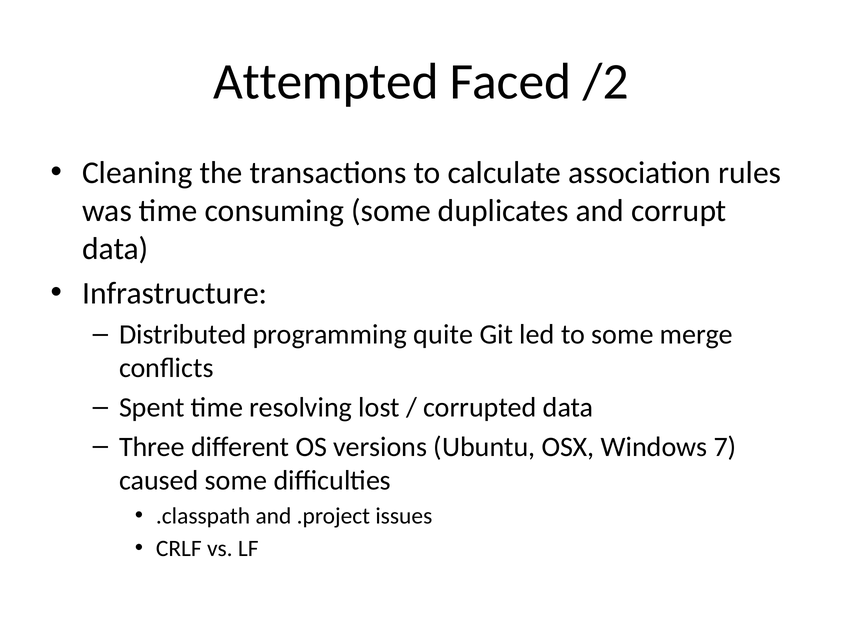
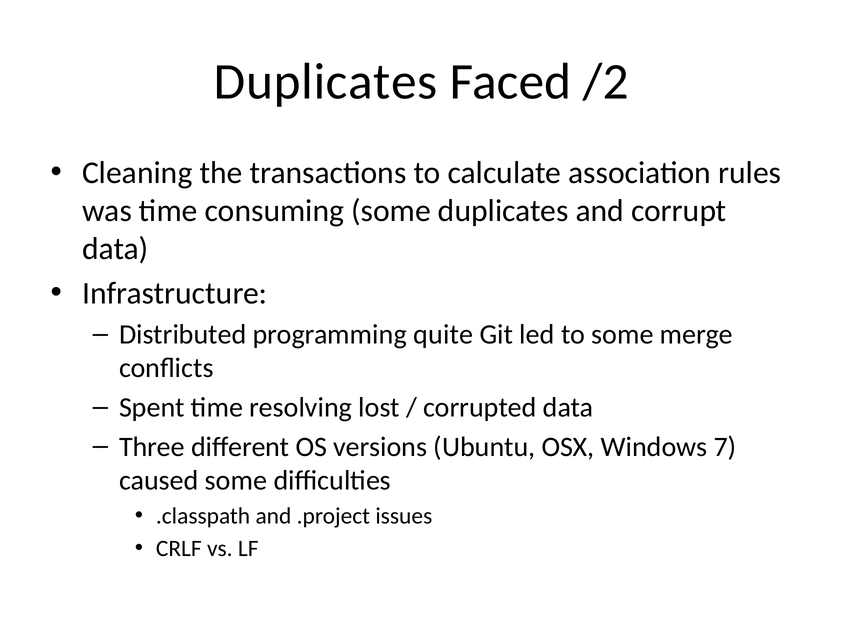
Attempted: Attempted -> Duplicates (326, 82)
